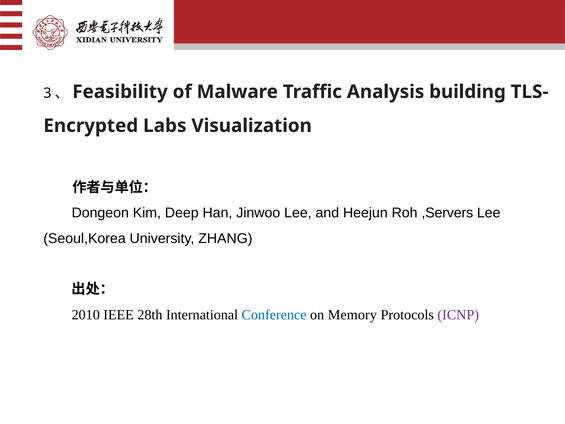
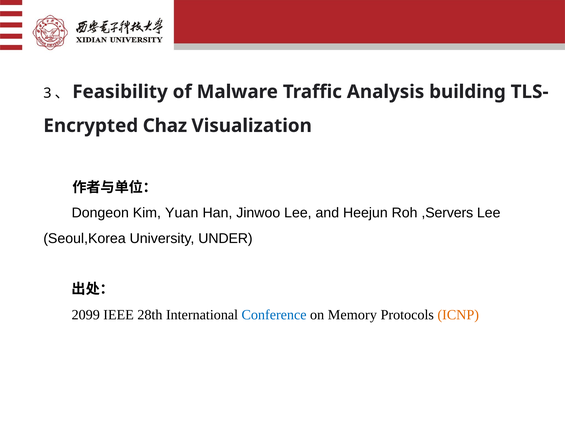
Labs: Labs -> Chaz (165, 126)
Deep: Deep -> Yuan (182, 213)
ZHANG: ZHANG -> UNDER (225, 238)
2010: 2010 -> 2099 (86, 315)
ICNP colour: purple -> orange (458, 315)
